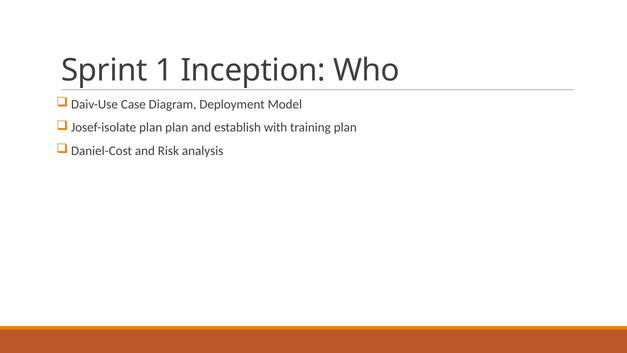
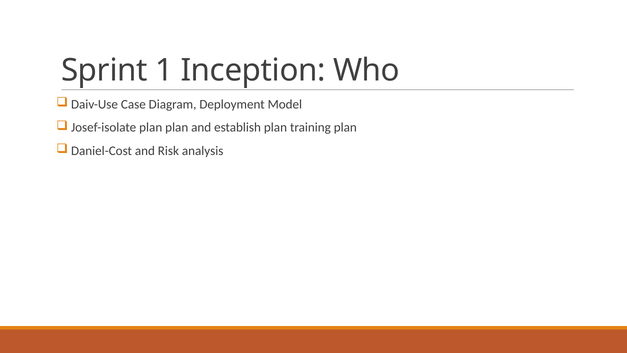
establish with: with -> plan (275, 128)
